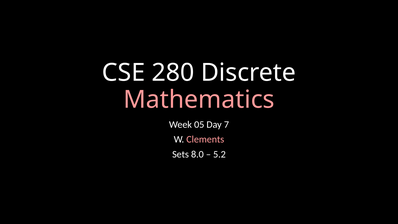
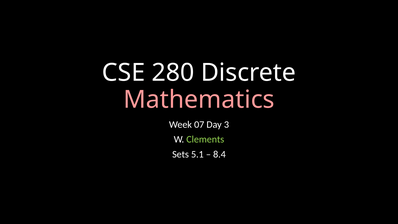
05: 05 -> 07 (199, 124)
7: 7 -> 3 (226, 124)
Clements colour: pink -> light green (205, 139)
8.0: 8.0 -> 5.1 (197, 154)
5.2: 5.2 -> 8.4 (219, 154)
